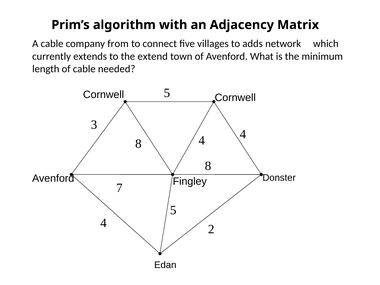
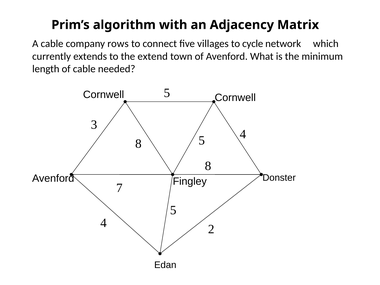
from: from -> rows (118, 44)
adds: adds -> cycle (253, 44)
8 4: 4 -> 5 (202, 141)
